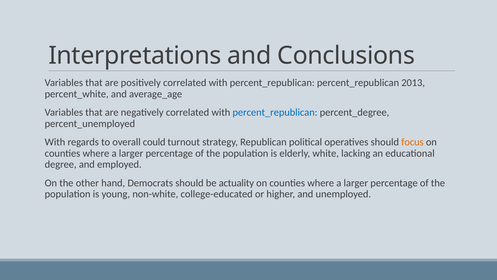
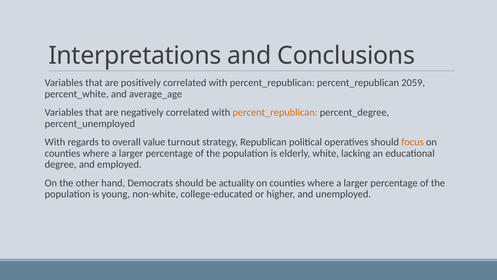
2013: 2013 -> 2059 (413, 83)
percent_republican colour: blue -> orange (275, 112)
could: could -> value (154, 142)
